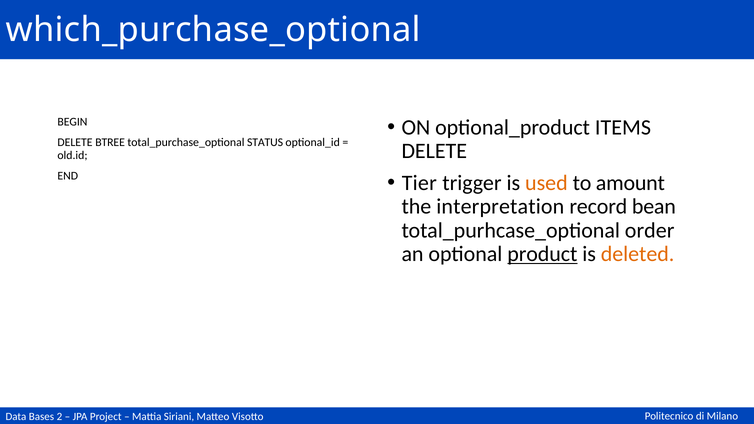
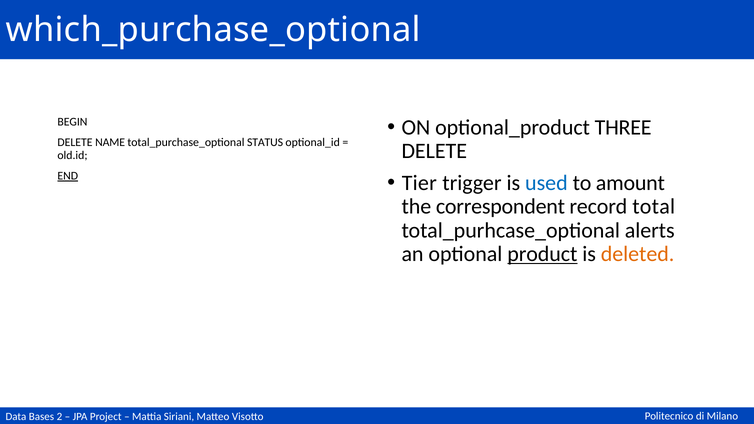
ITEMS: ITEMS -> THREE (623, 127)
BTREE: BTREE -> NAME (110, 143)
END underline: none -> present (68, 176)
used colour: orange -> blue (546, 183)
interpretation: interpretation -> correspondent (500, 207)
bean: bean -> total (654, 207)
order: order -> alerts (650, 230)
